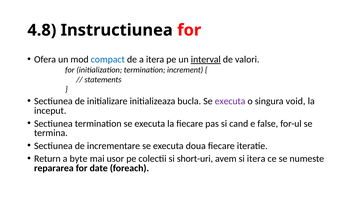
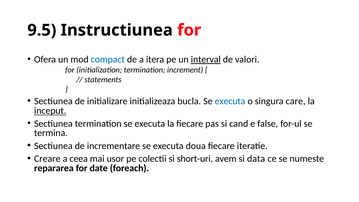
4.8: 4.8 -> 9.5 (42, 30)
executa colour: purple -> blue (230, 101)
void: void -> care (296, 101)
inceput underline: none -> present (50, 111)
Return: Return -> Creare (47, 159)
byte: byte -> ceea (79, 159)
si itera: itera -> data (256, 159)
